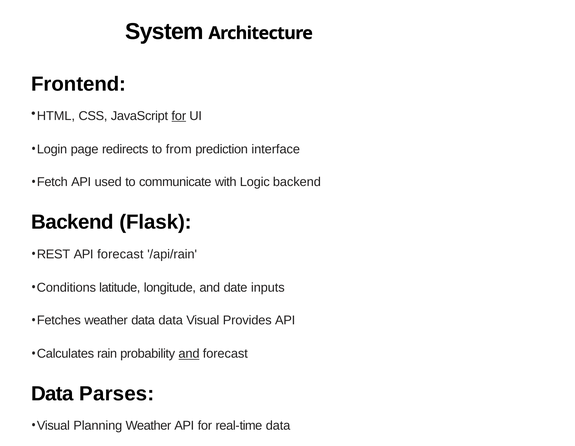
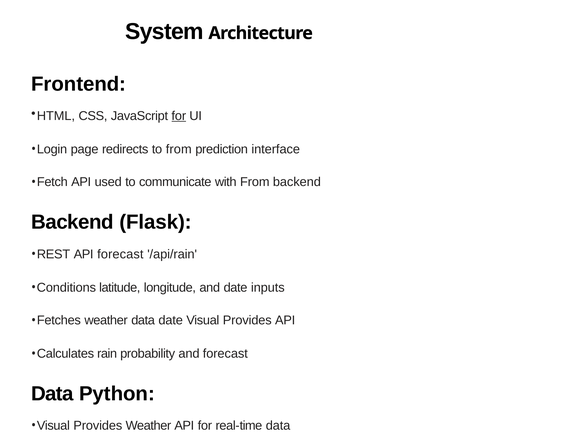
with Logic: Logic -> From (255, 182)
data data: data -> date (171, 320)
and underline: present -> none (189, 354)
Parses: Parses -> Python (117, 394)
Planning: Planning -> Provides (98, 425)
